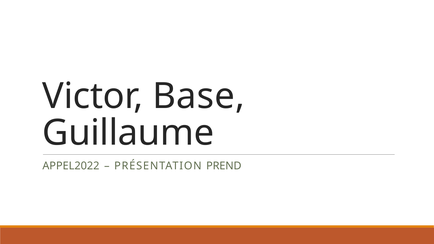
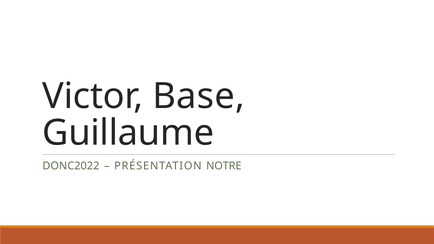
APPEL2022: APPEL2022 -> DONC2022 (71, 166)
PREND: PREND -> NOTRE (224, 166)
